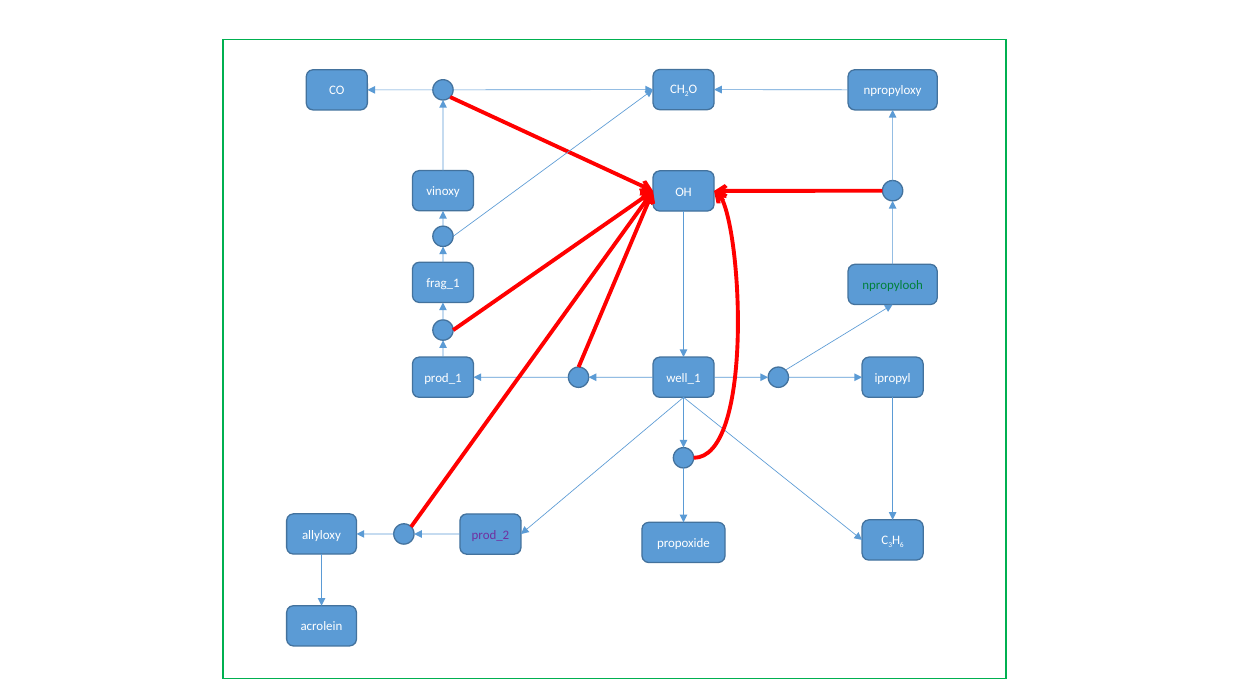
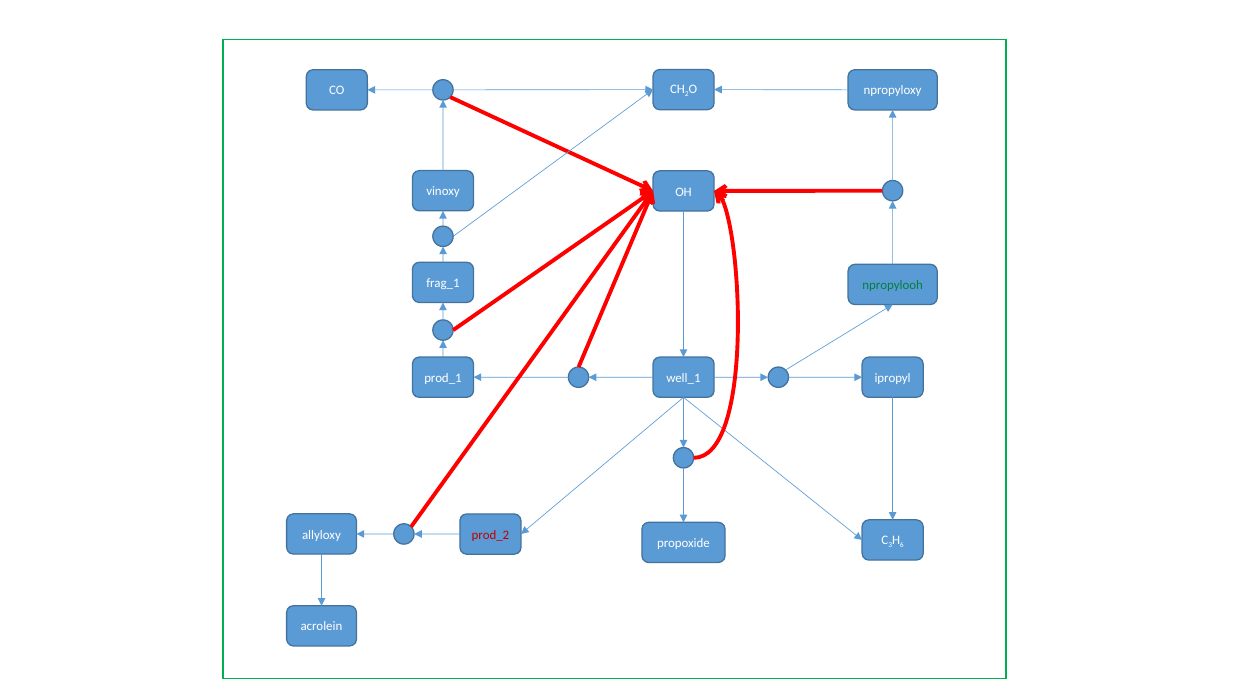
prod_2 colour: purple -> red (490, 535)
